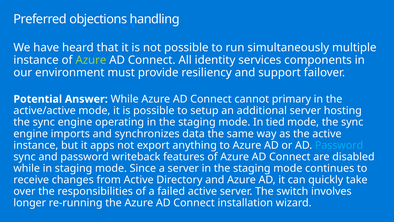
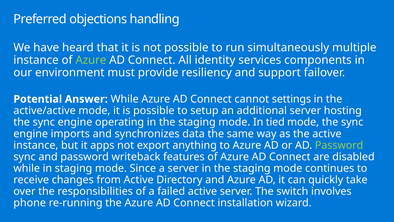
primary: primary -> settings (291, 99)
Password colour: light blue -> light green (339, 145)
longer: longer -> phone (30, 203)
